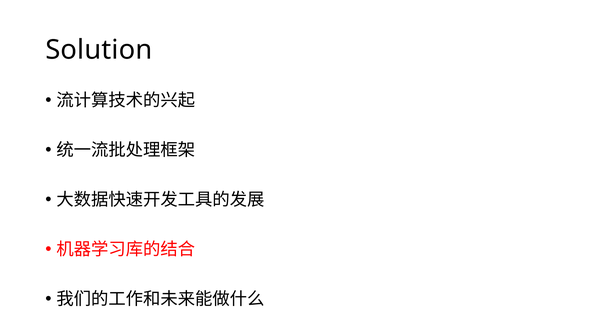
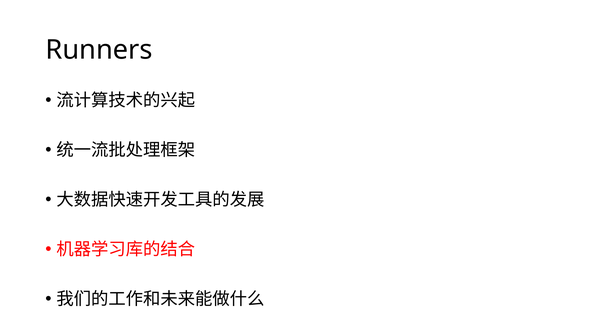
Solution: Solution -> Runners (99, 50)
